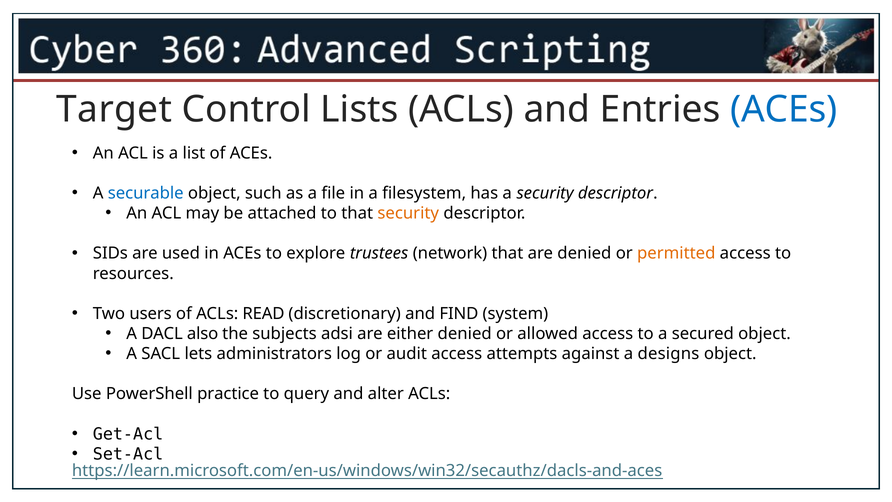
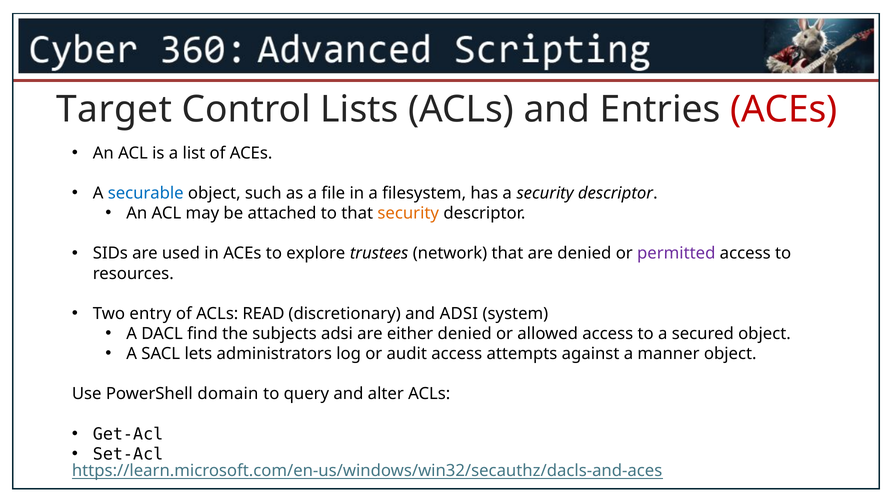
ACEs colour: blue -> red (784, 110)
permitted colour: orange -> purple (676, 253)
users: users -> entry (150, 313)
and FIND: FIND -> ADSI (459, 313)
also: also -> find (203, 334)
designs: designs -> manner (669, 354)
practice: practice -> domain (228, 394)
